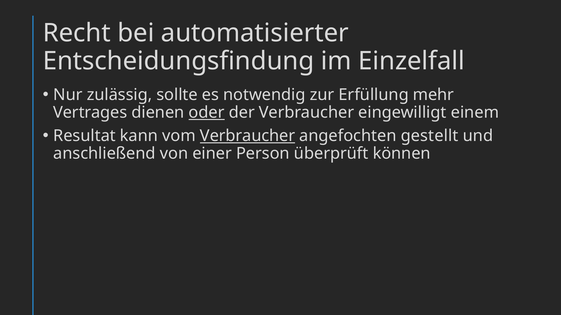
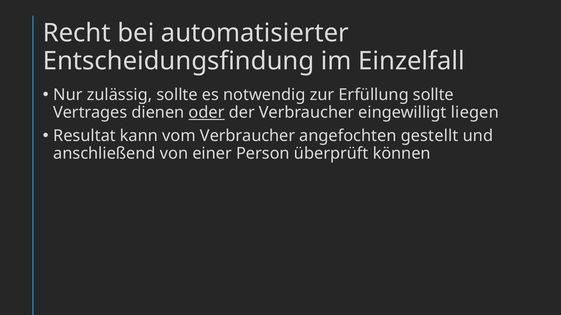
Erfüllung mehr: mehr -> sollte (433, 95)
einem: einem -> liegen (475, 113)
Verbraucher underline: present -> none (248, 136)
